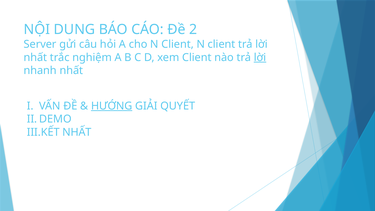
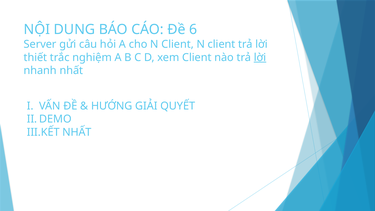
2: 2 -> 6 (193, 30)
nhất: nhất -> thiết (35, 57)
HƯỚNG underline: present -> none (112, 106)
